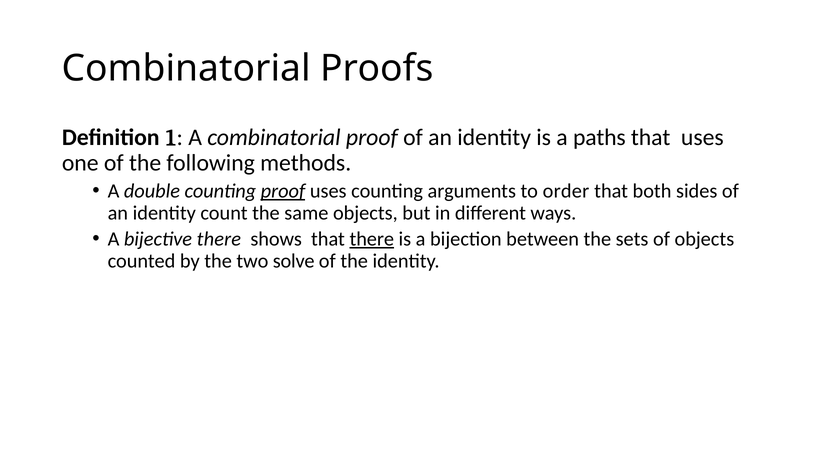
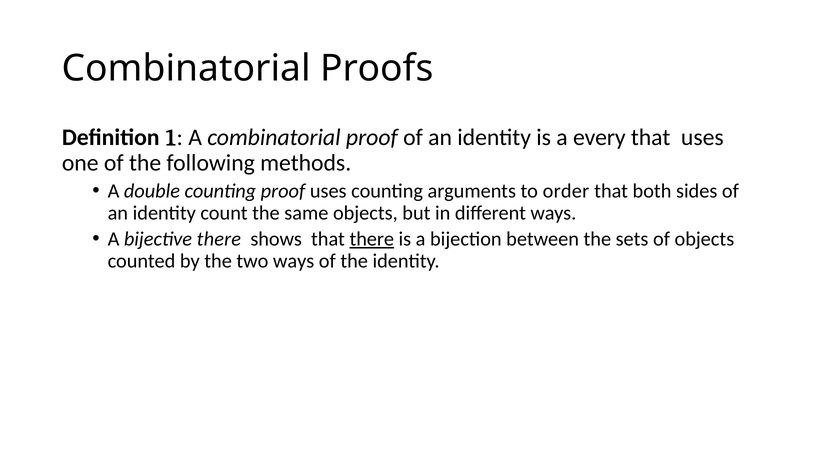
paths: paths -> every (599, 137)
proof underline: present -> none (283, 191)
two solve: solve -> ways (294, 261)
